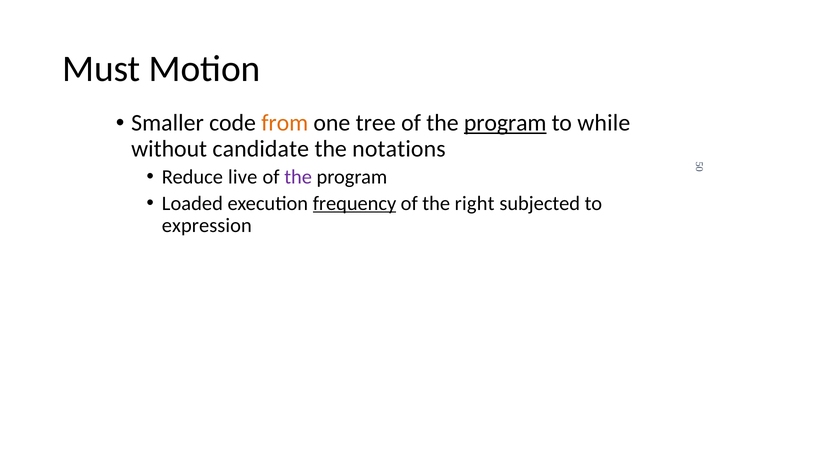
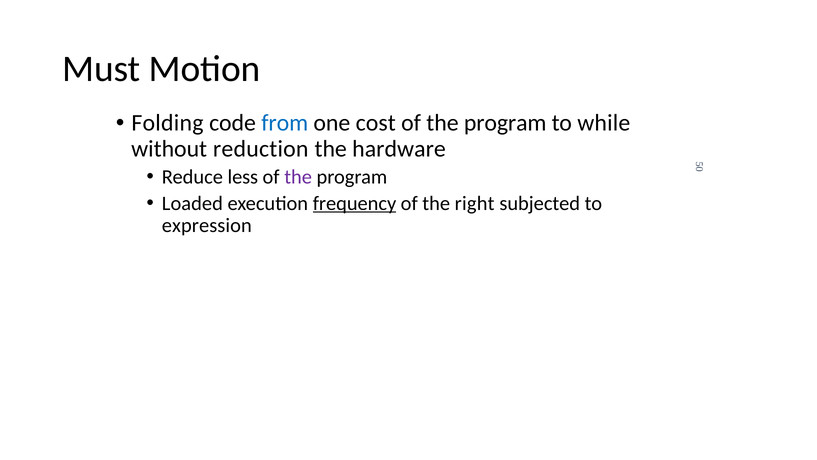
Smaller: Smaller -> Folding (167, 123)
from colour: orange -> blue (285, 123)
tree: tree -> cost (376, 123)
program underline: present -> none (505, 123)
candidate: candidate -> reduction (261, 149)
notations: notations -> hardware (399, 149)
live: live -> less (243, 177)
